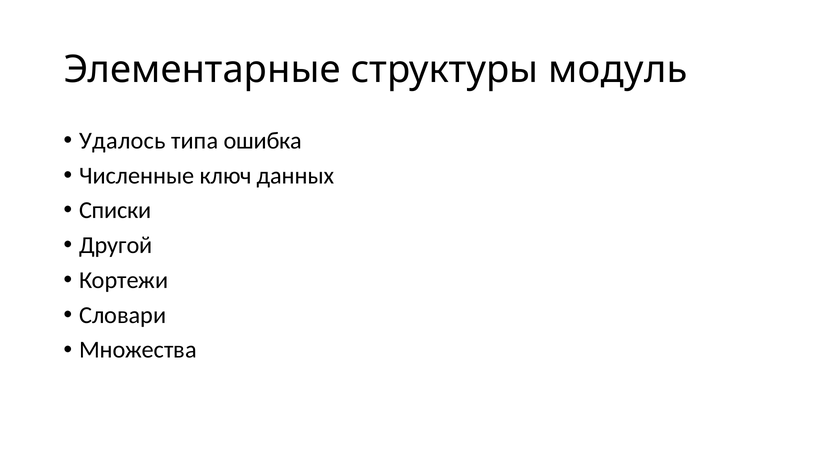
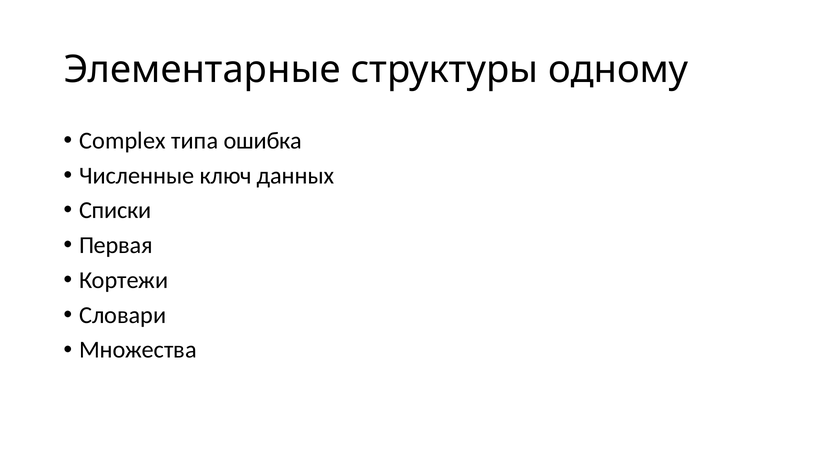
модуль: модуль -> одному (618, 70)
Удалось: Удалось -> Complex (122, 141)
Другой: Другой -> Первая (116, 246)
